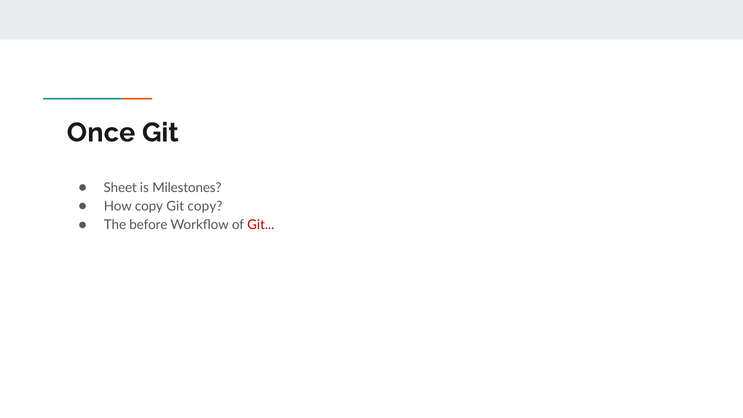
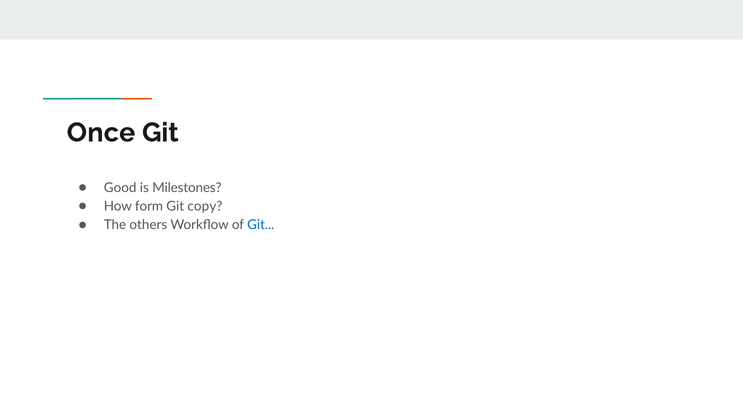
Sheet: Sheet -> Good (120, 188)
How copy: copy -> form (149, 206)
before: before -> others (148, 225)
Git colour: red -> blue (261, 225)
